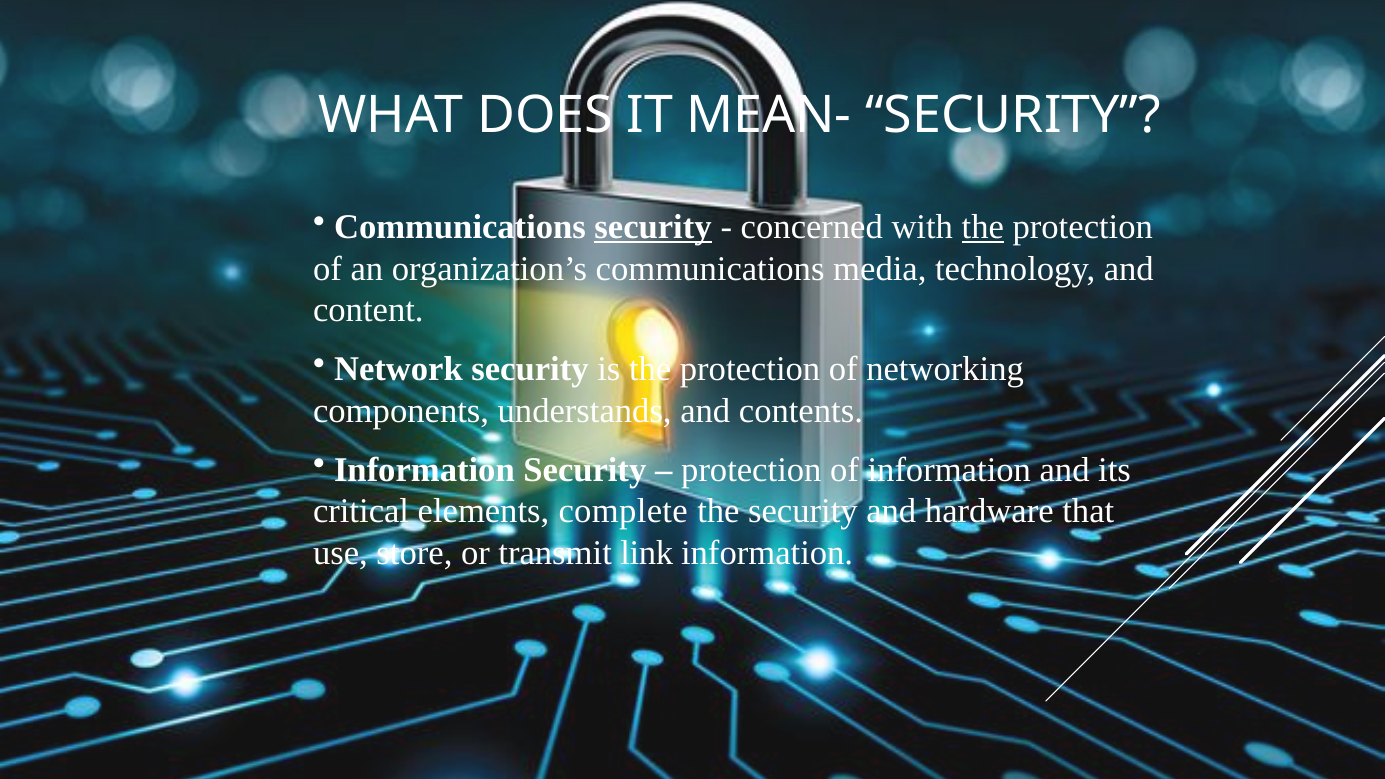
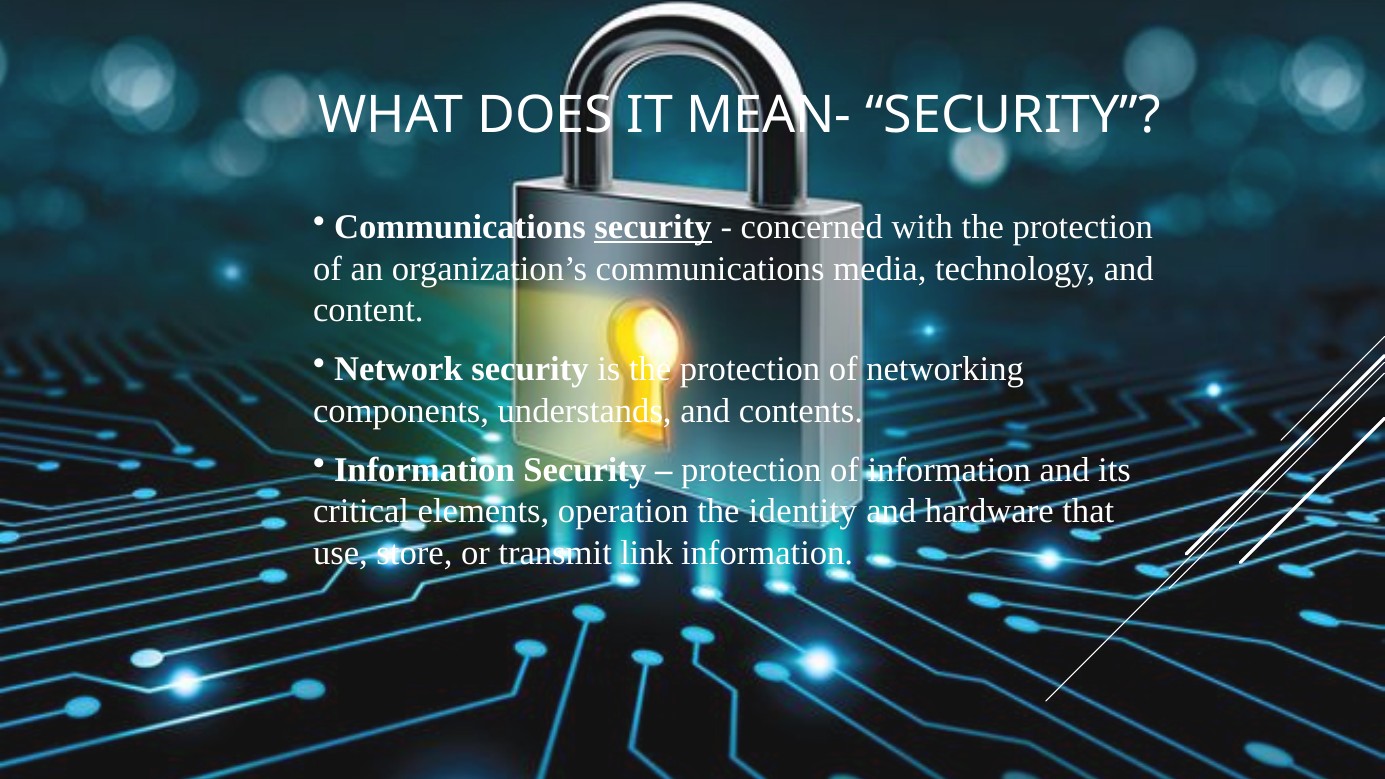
the underline: present -> none (983, 227)
complete: complete -> operation (623, 511)
the security: security -> identity (803, 511)
